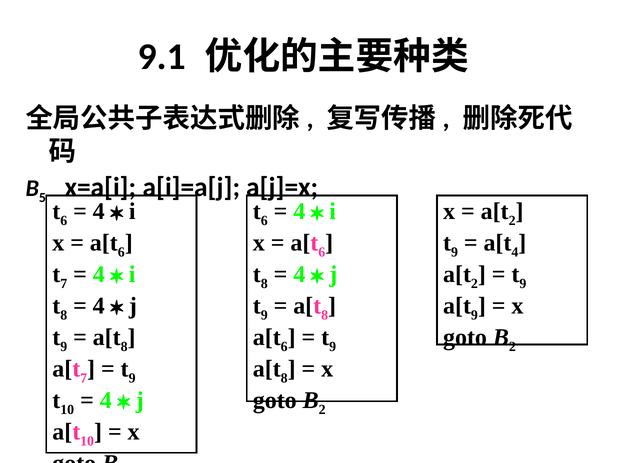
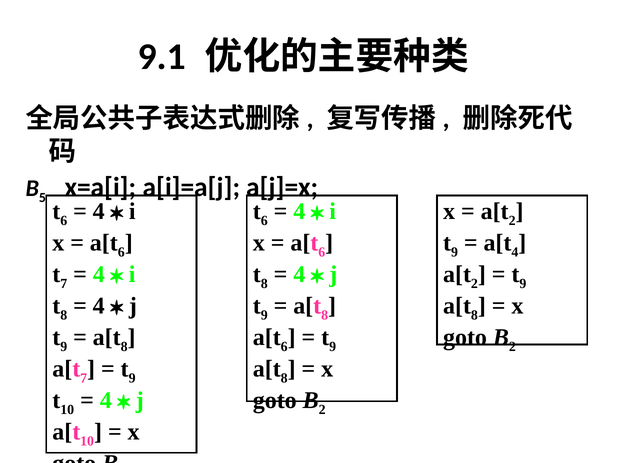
9: 9 -> 8 (474, 315)
